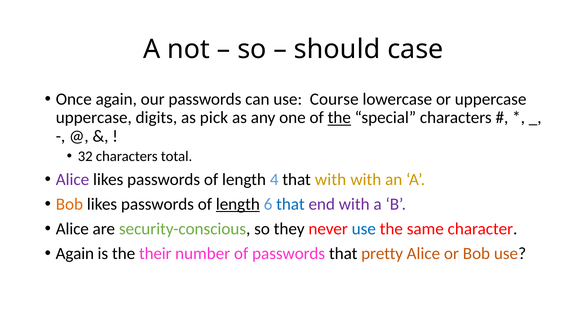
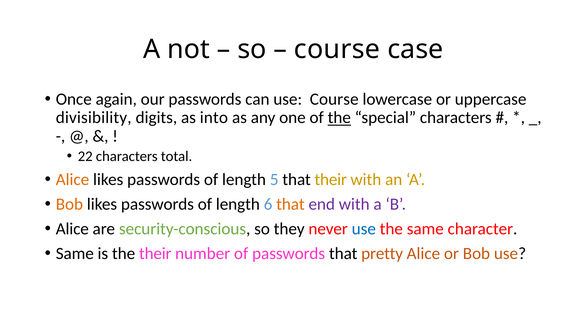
should: should -> course (337, 49)
uppercase: uppercase -> divisibility (94, 118)
pick: pick -> into (214, 118)
32: 32 -> 22 (85, 156)
Alice colour: purple -> orange (72, 180)
4: 4 -> 5 (274, 180)
that with: with -> their (331, 180)
length underline: present -> none (238, 204)
that colour: blue -> orange (290, 204)
Again: Again -> Same (75, 254)
